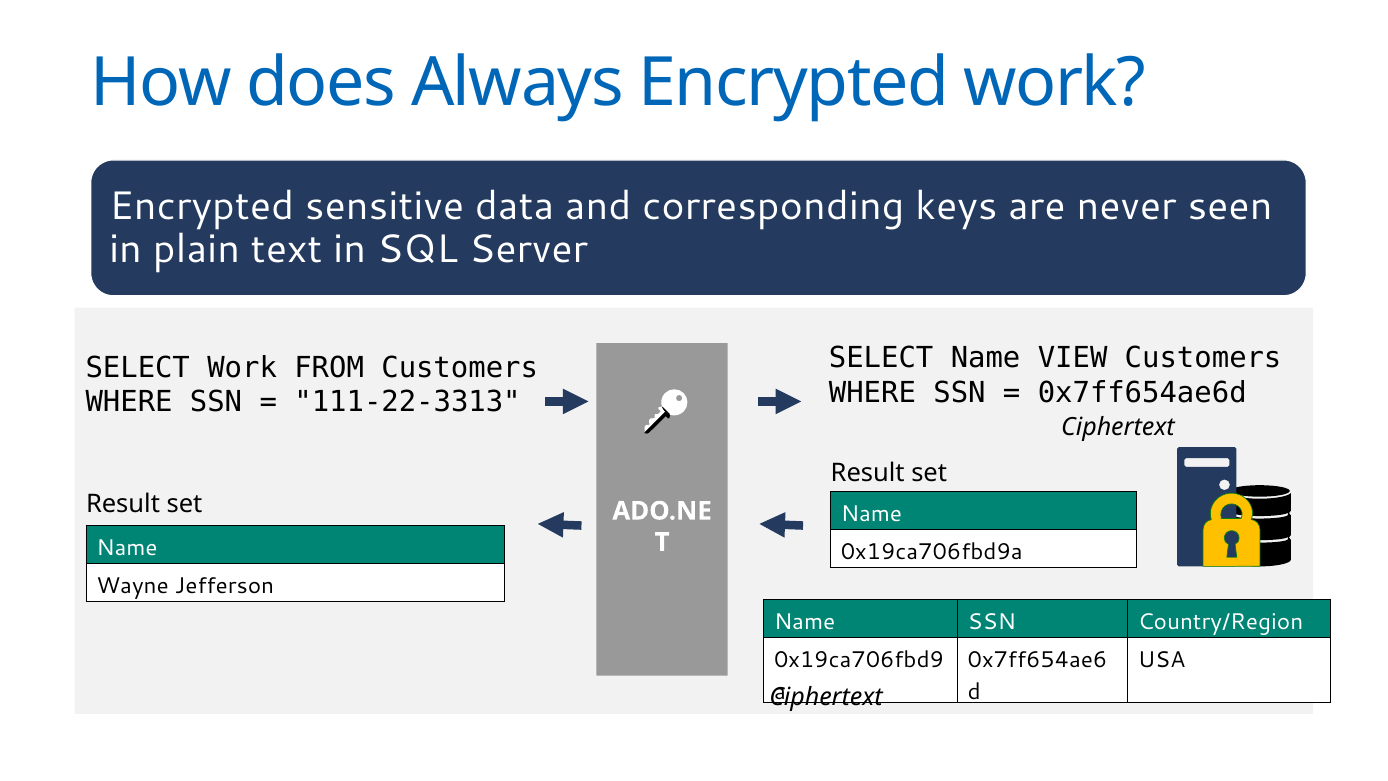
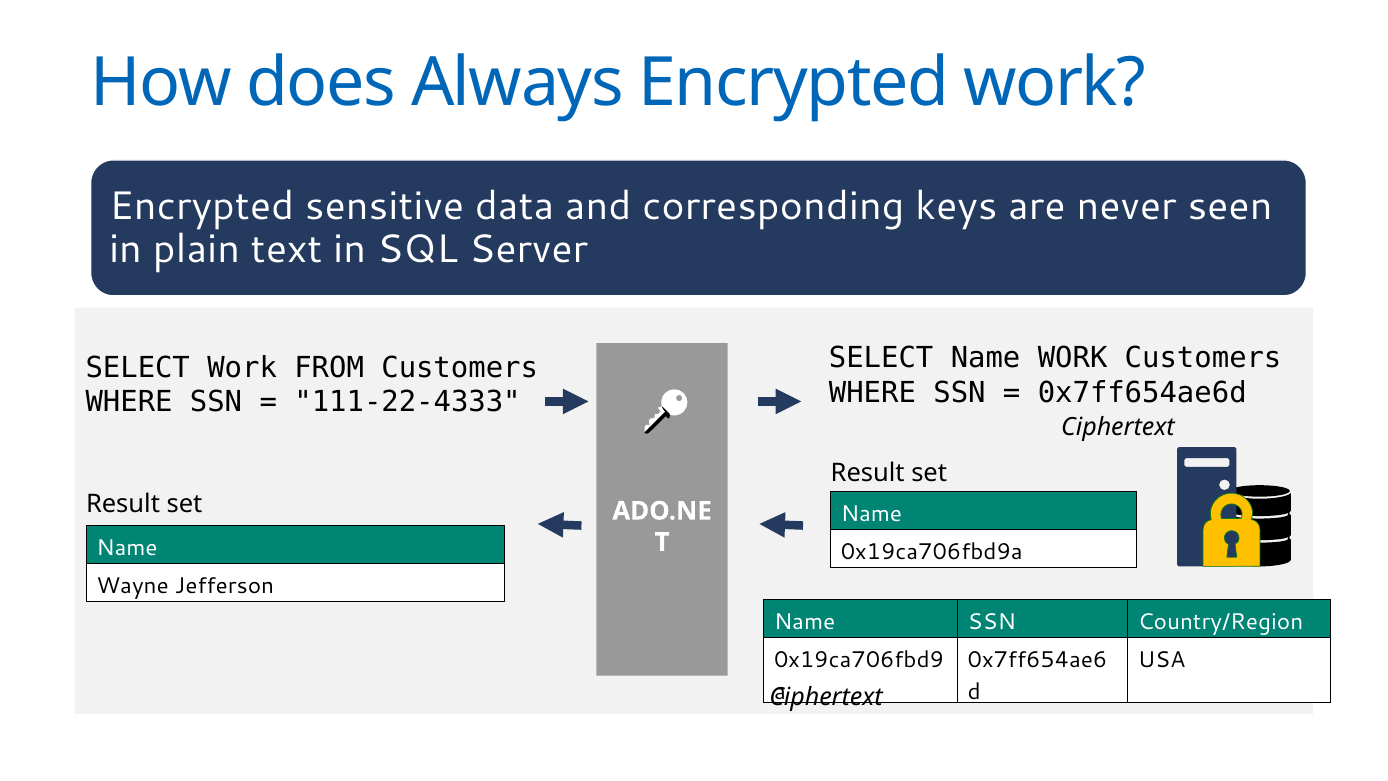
Name VIEW: VIEW -> WORK (1073, 358)
111-22-3313: 111-22-3313 -> 111-22-4333 (408, 402)
